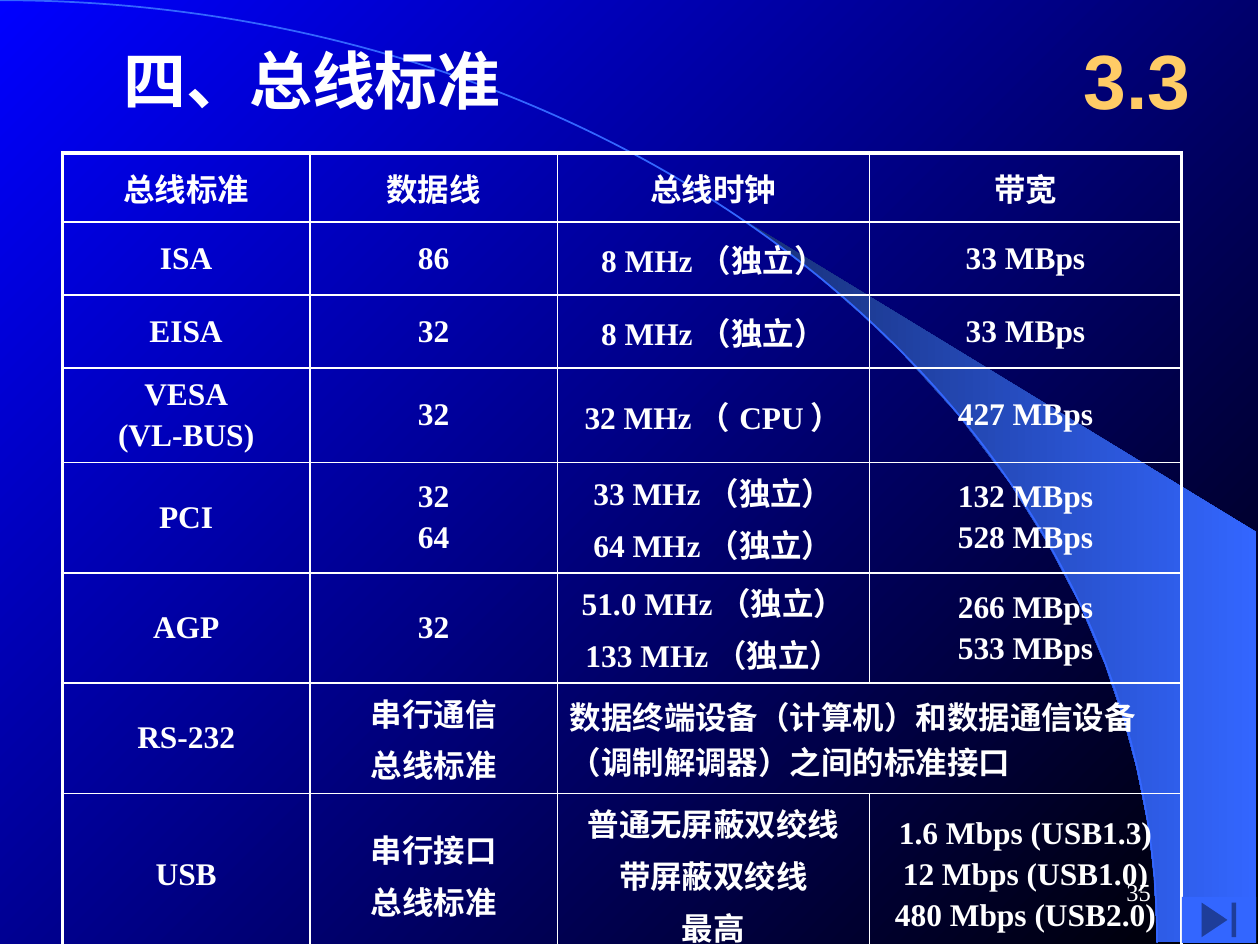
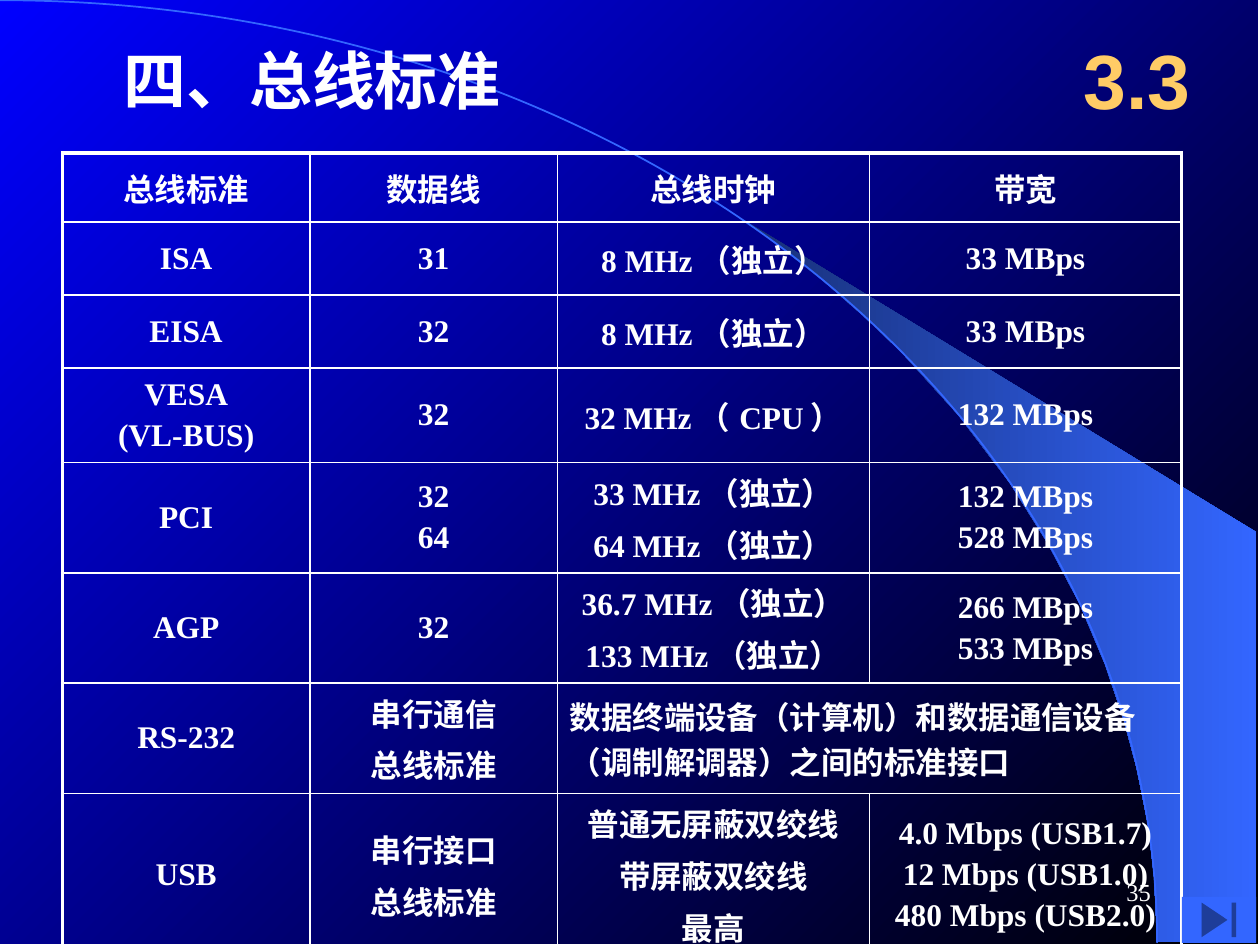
86: 86 -> 31 (434, 259)
427: 427 -> 132 (981, 415)
51.0: 51.0 -> 36.7 (609, 605)
1.6: 1.6 -> 4.0 (918, 833)
USB1.3: USB1.3 -> USB1.7 (1091, 833)
